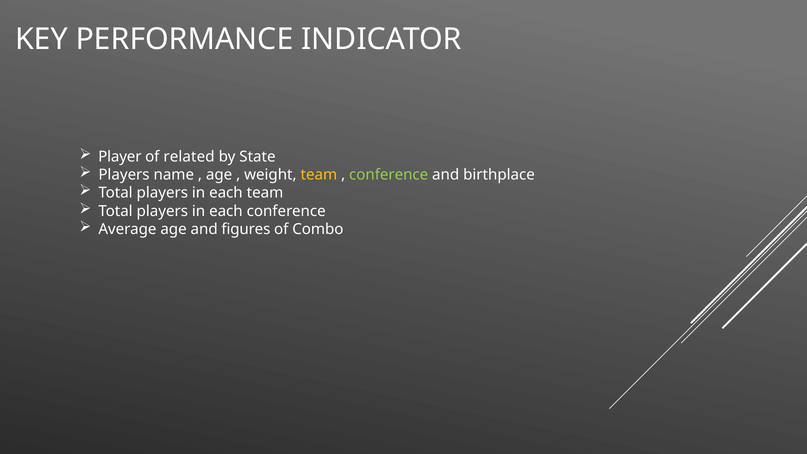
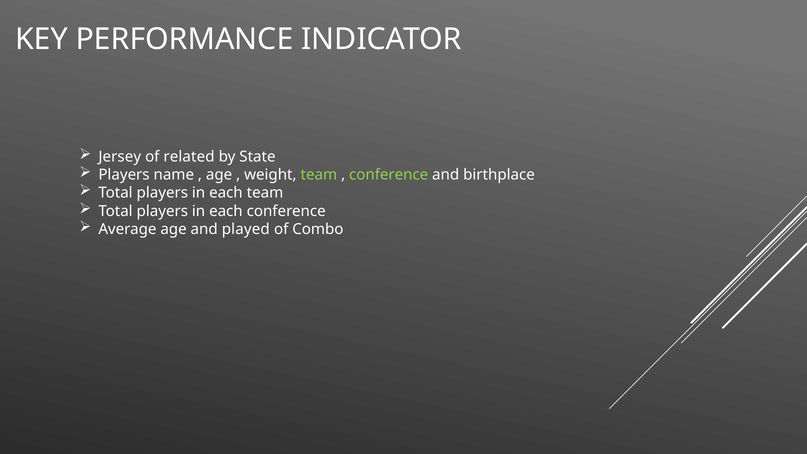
Player: Player -> Jersey (120, 157)
team colour: yellow -> light green (319, 175)
figures: figures -> played (246, 229)
